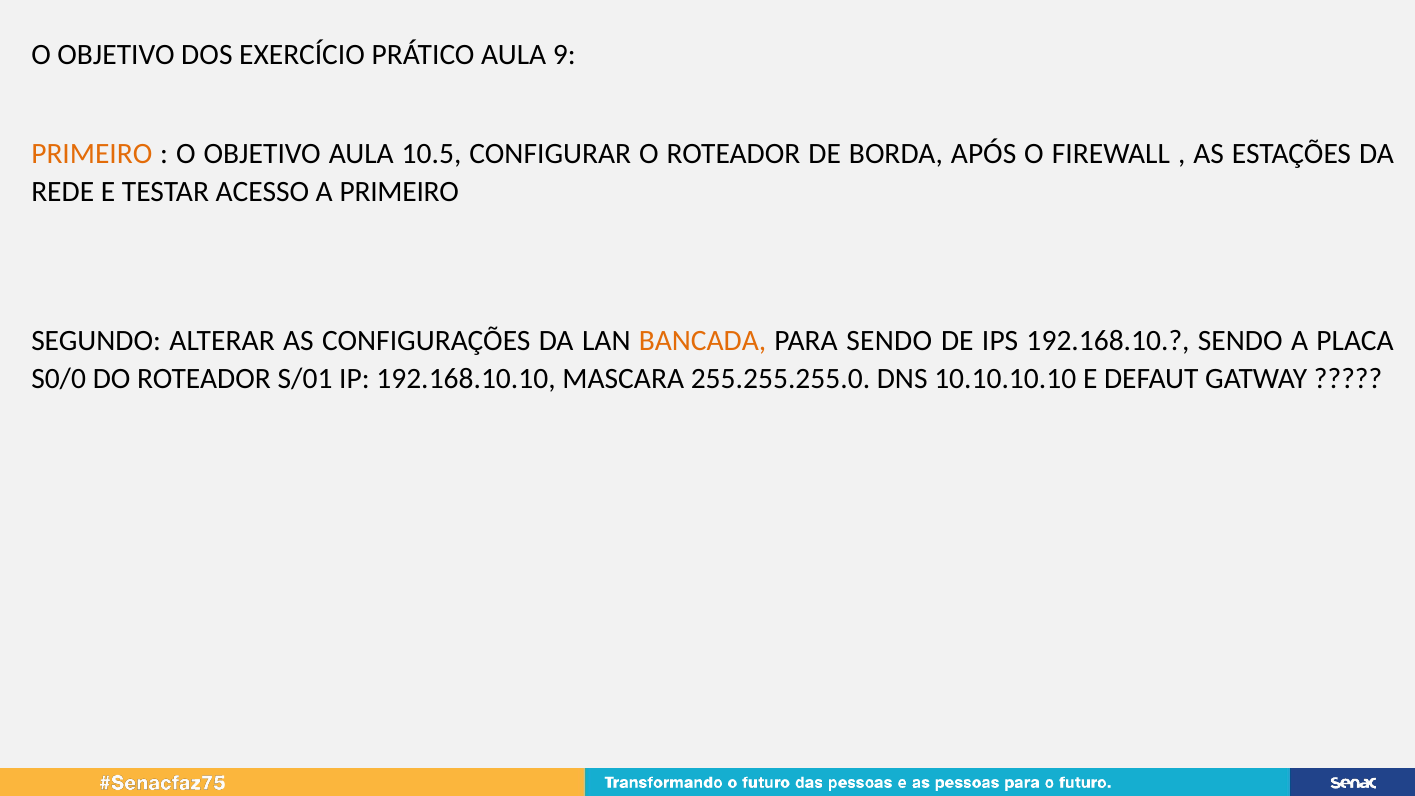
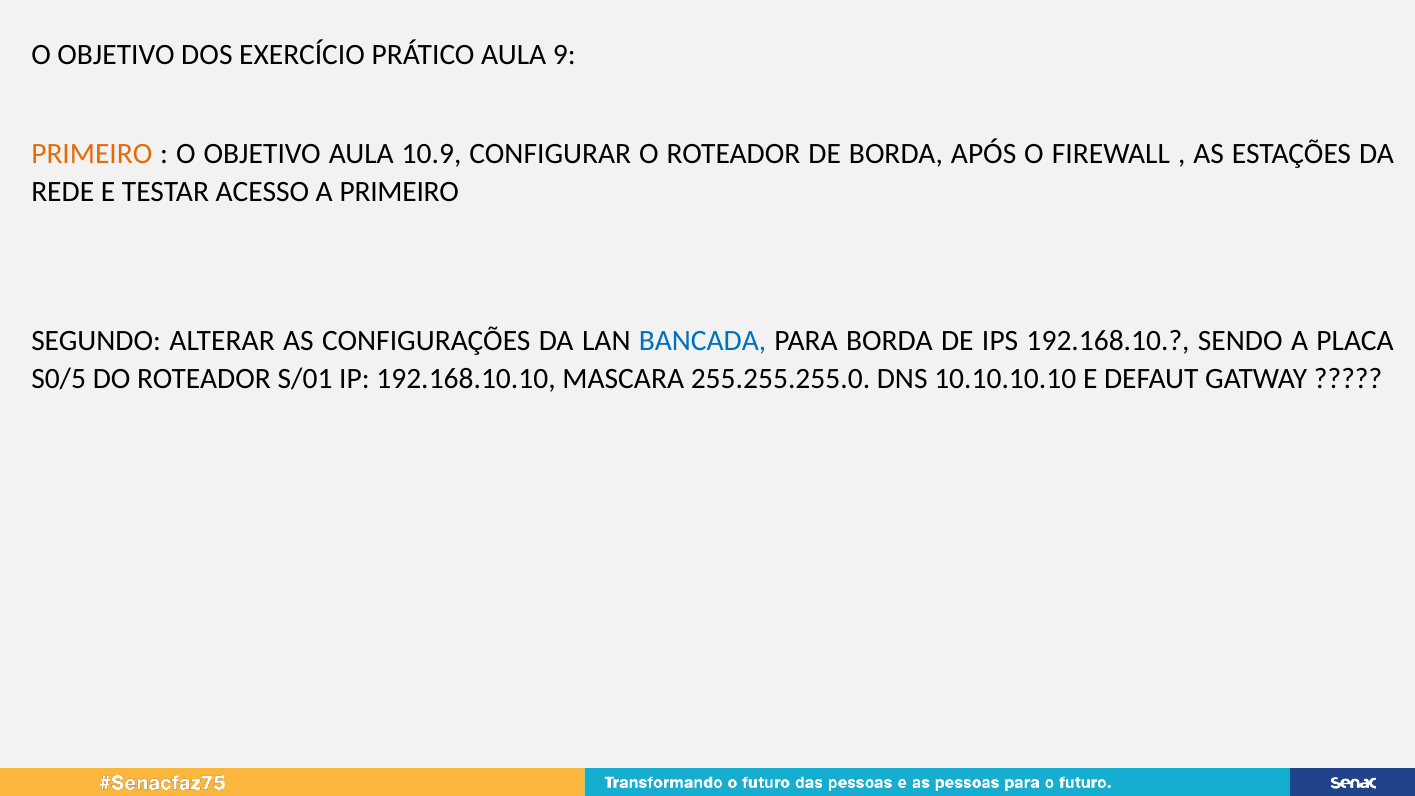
10.5: 10.5 -> 10.9 (432, 154)
BANCADA colour: orange -> blue (703, 341)
PARA SENDO: SENDO -> BORDA (889, 341)
S0/0: S0/0 -> S0/5 (59, 378)
